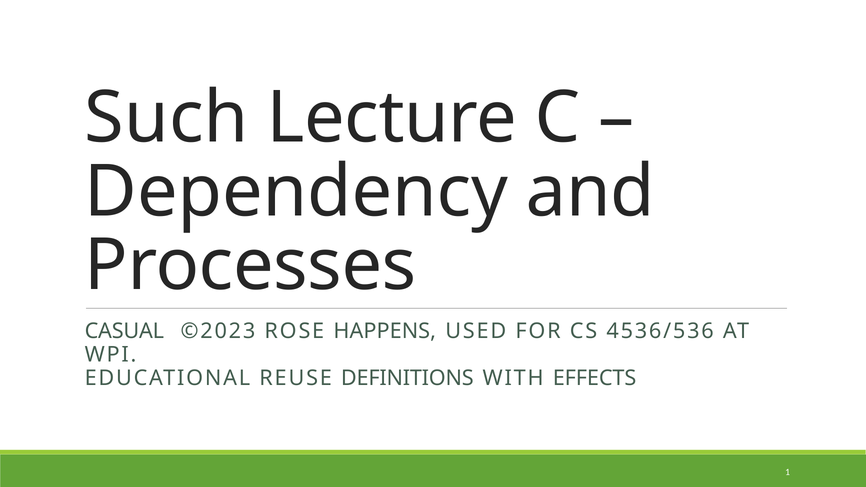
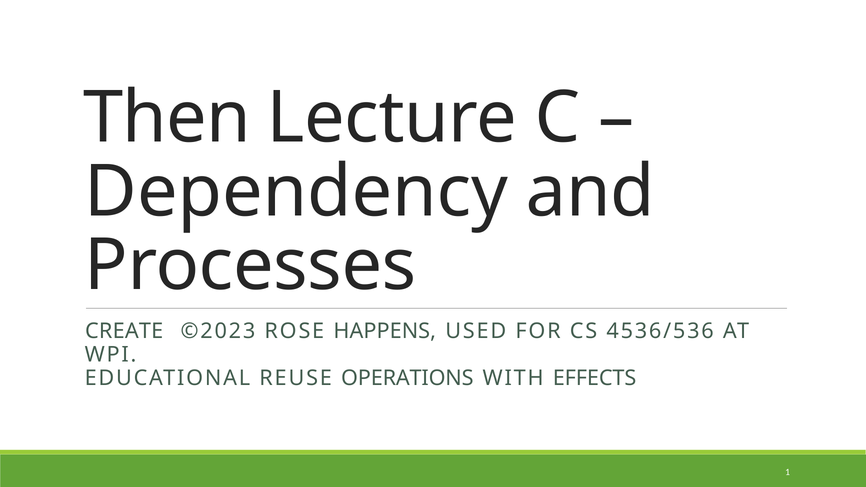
Such: Such -> Then (167, 118)
CASUAL: CASUAL -> CREATE (124, 331)
DEFINITIONS: DEFINITIONS -> OPERATIONS (407, 378)
